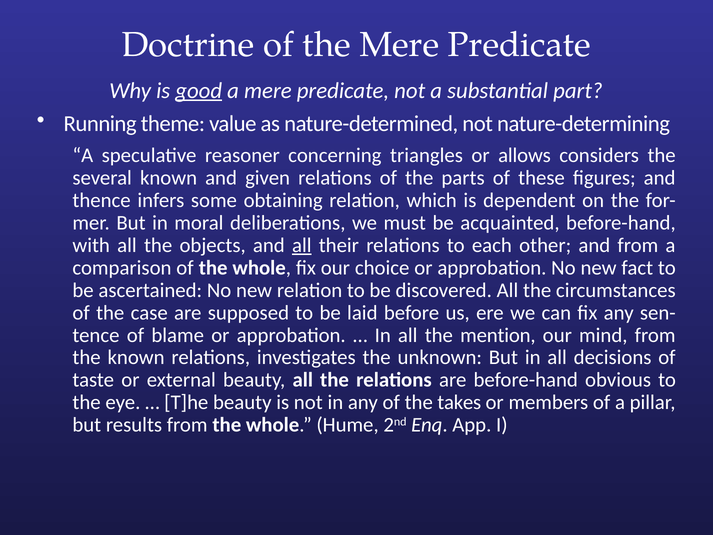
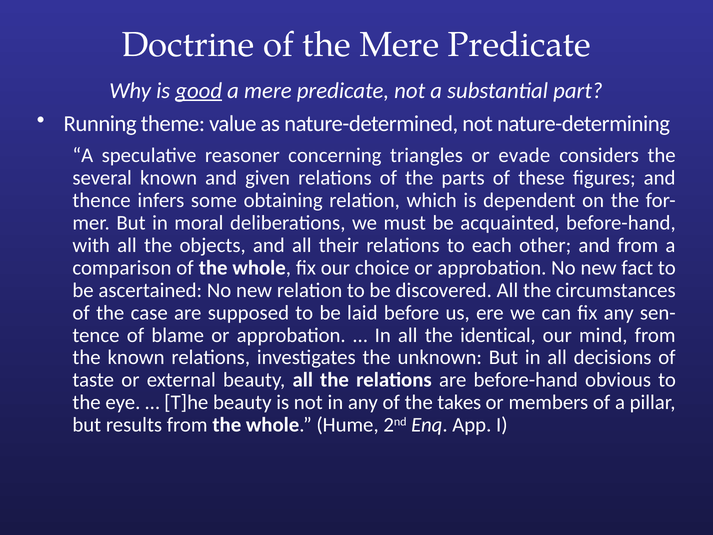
allows: allows -> evade (524, 155)
all underline: present -> none (302, 245)
mention: mention -> identical (498, 335)
